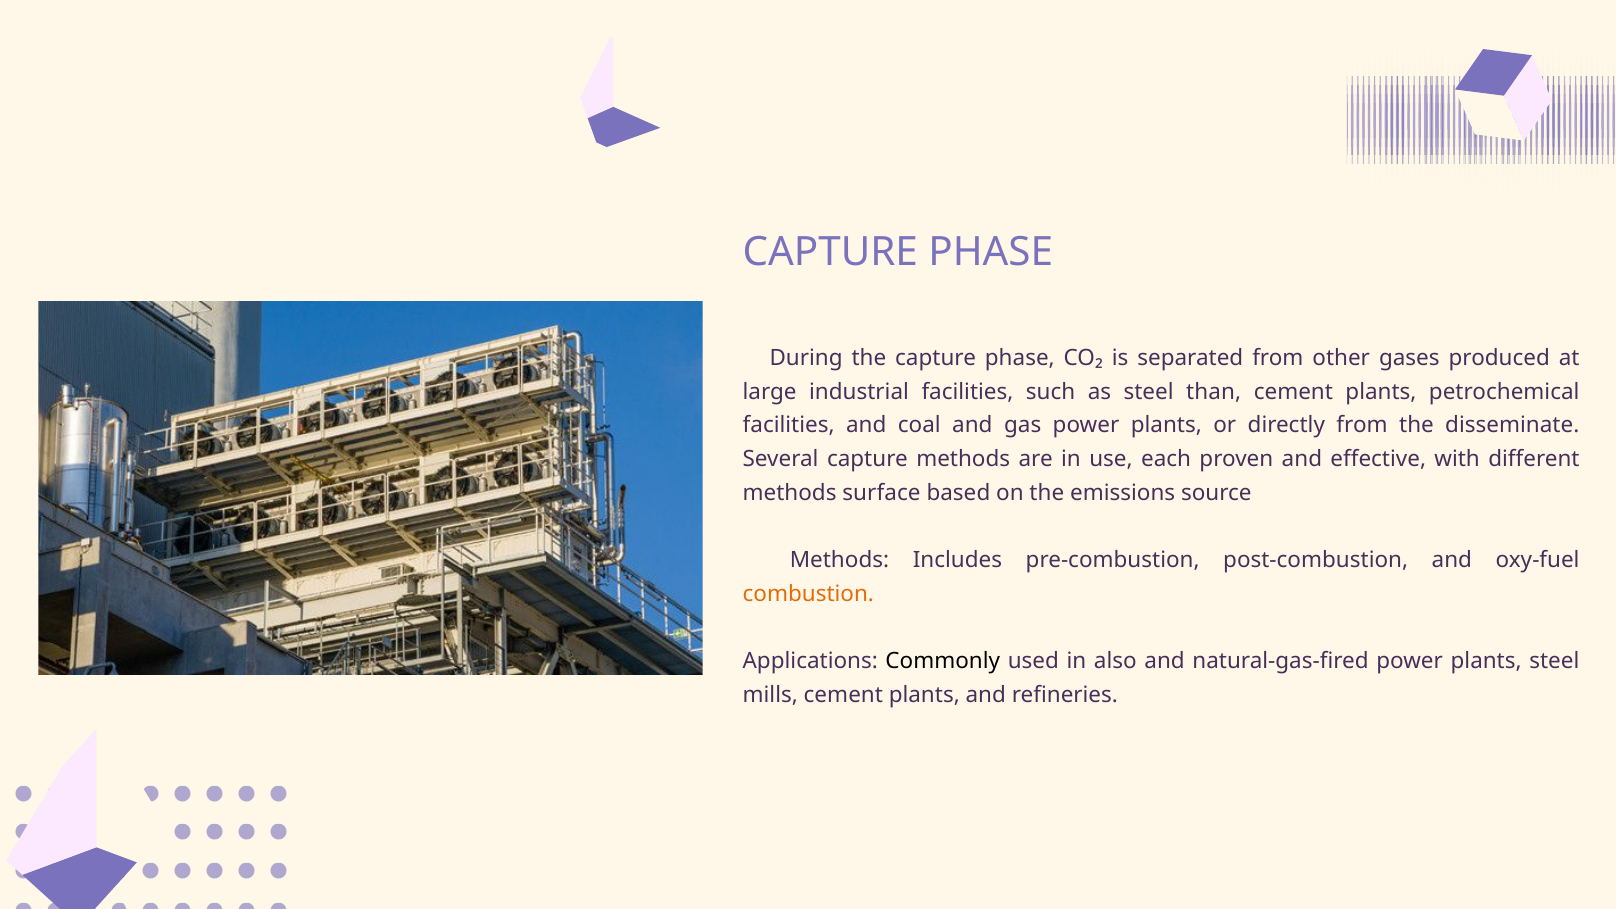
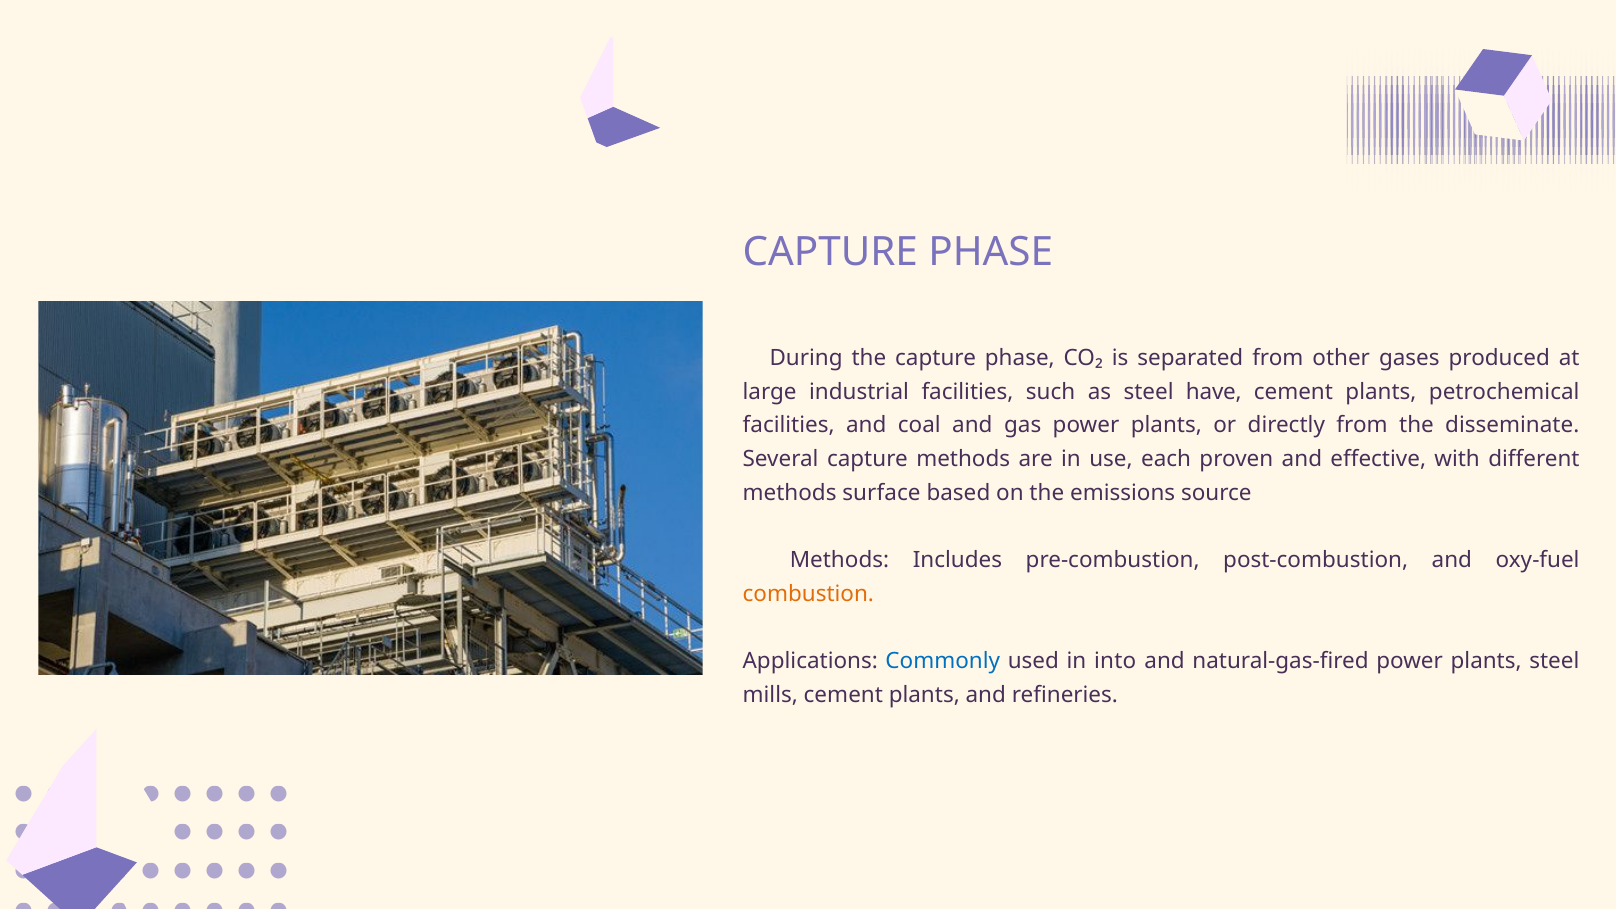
than: than -> have (1214, 392)
Commonly colour: black -> blue (943, 661)
also: also -> into (1115, 661)
